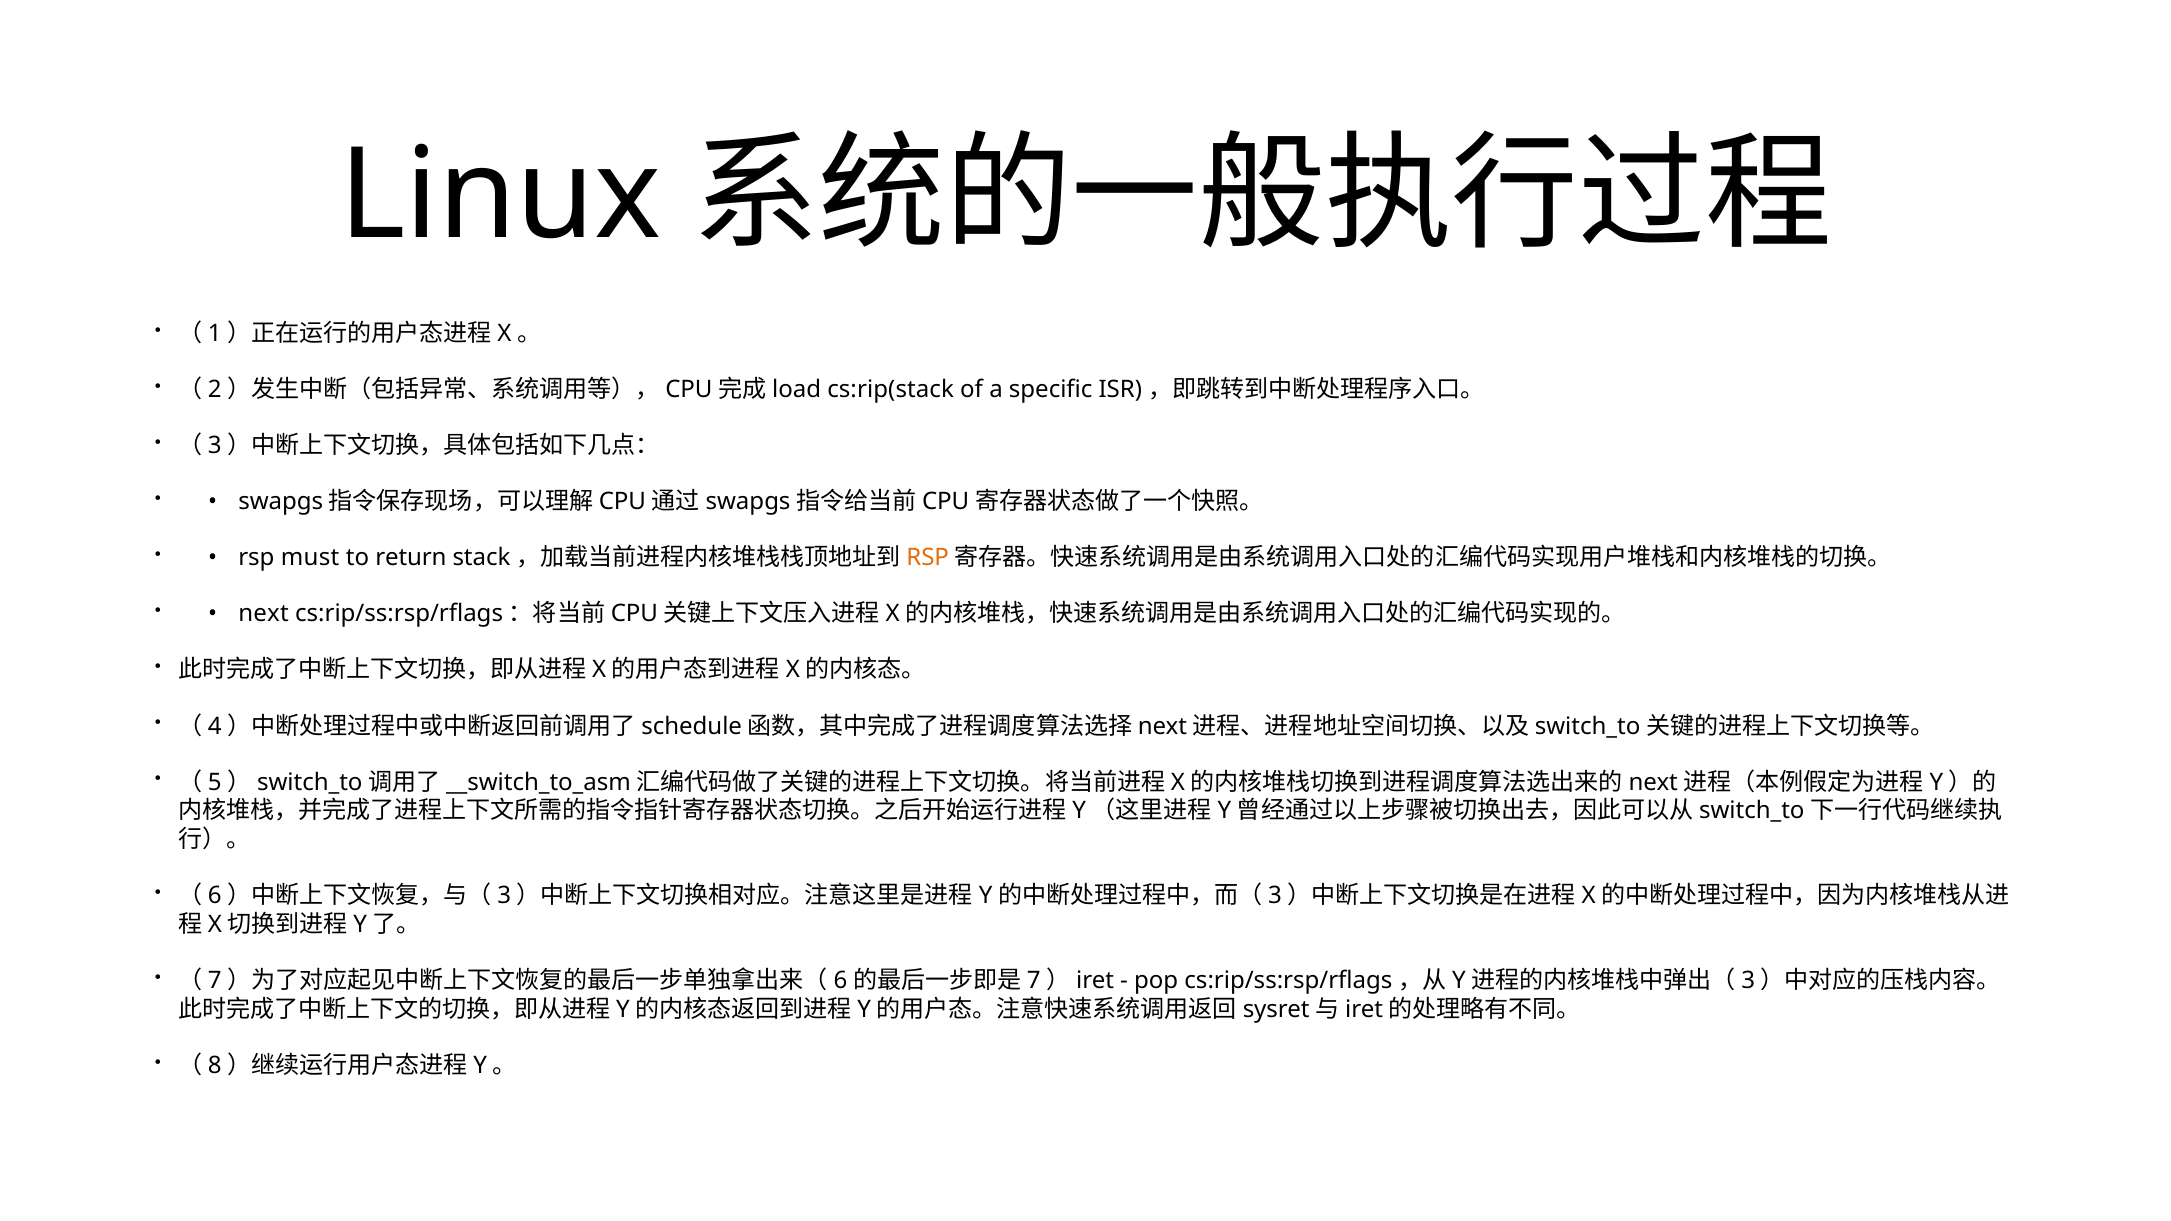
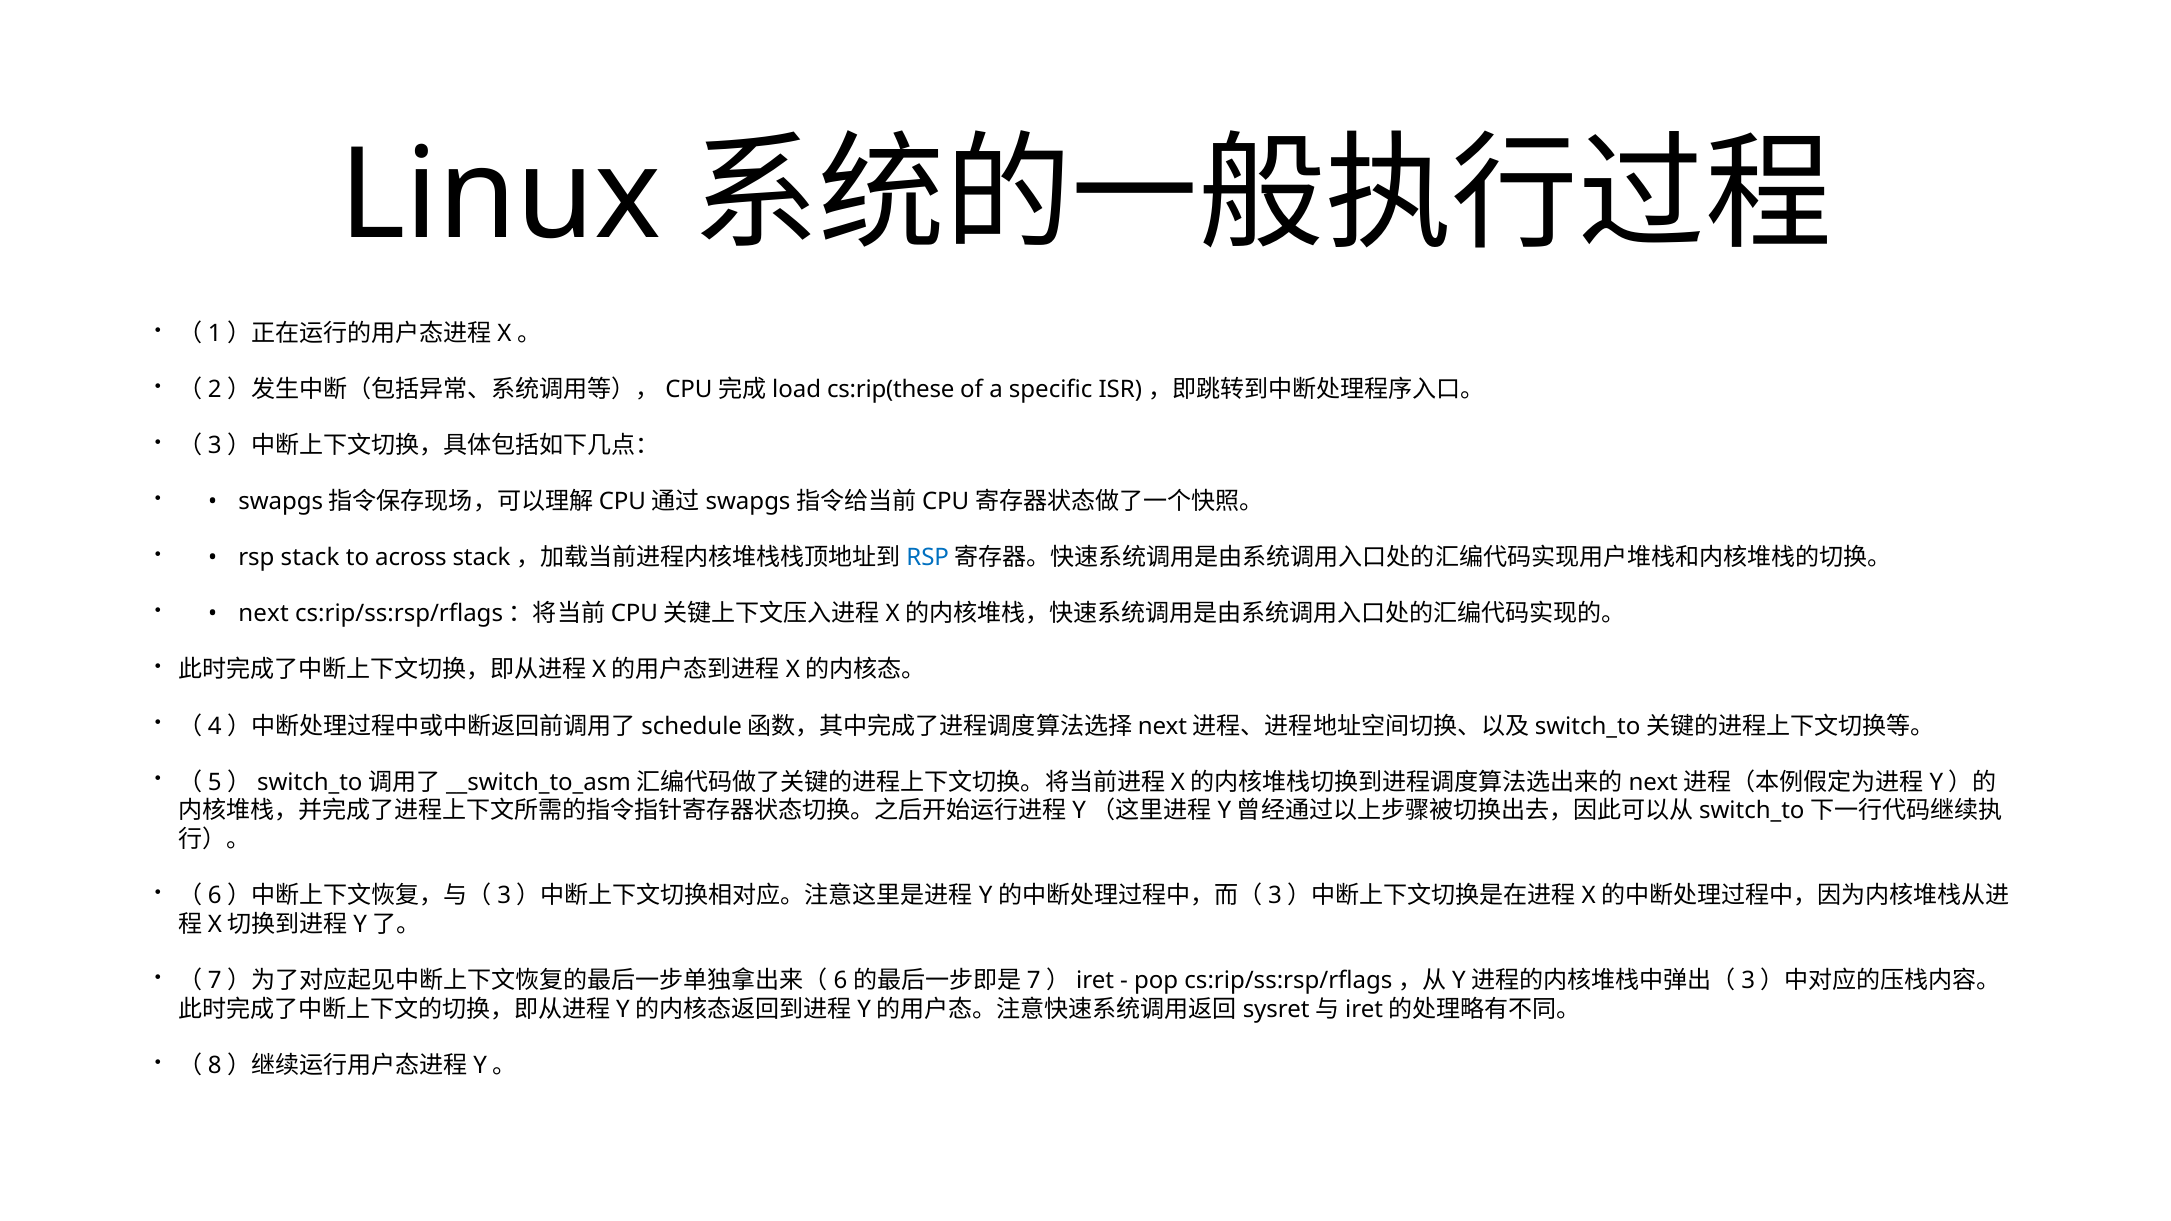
cs:rip(stack: cs:rip(stack -> cs:rip(these (891, 390)
rsp must: must -> stack (310, 558)
return: return -> across (411, 558)
RSP colour: orange -> blue (928, 558)
